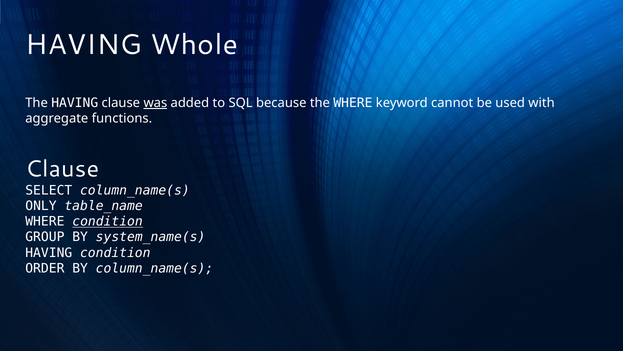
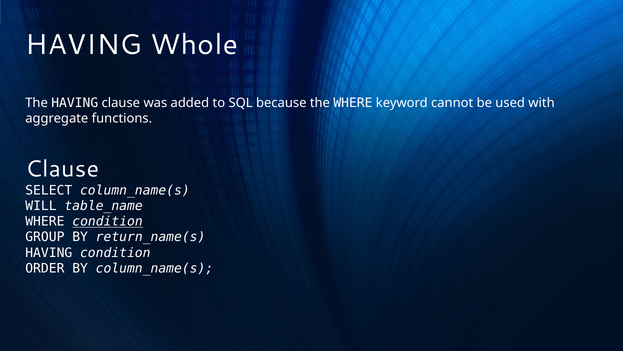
was underline: present -> none (155, 103)
ONLY: ONLY -> WILL (41, 206)
system_name(s: system_name(s -> return_name(s (151, 237)
